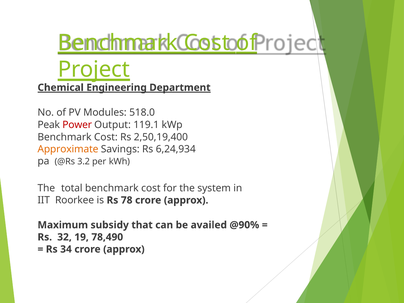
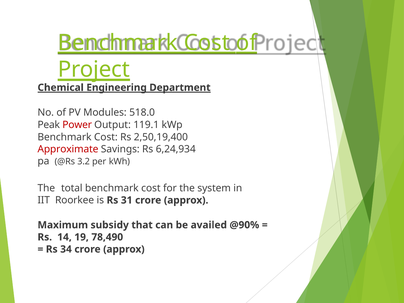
Approximate colour: orange -> red (68, 149)
78: 78 -> 31 (127, 200)
32: 32 -> 14 (64, 237)
